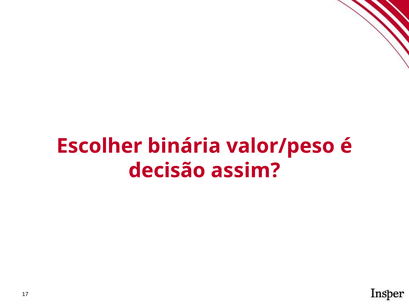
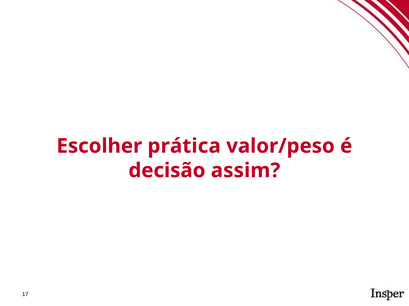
binária: binária -> prática (184, 146)
